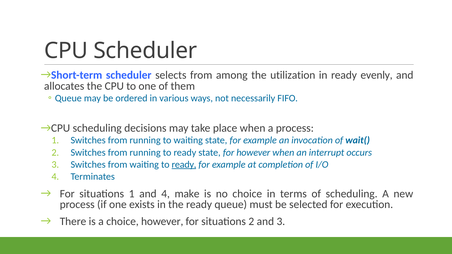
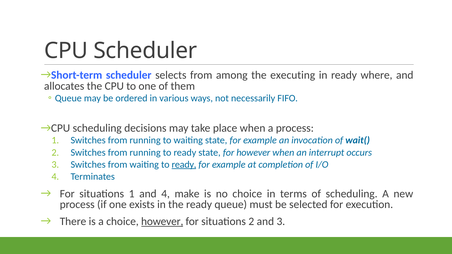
utilization: utilization -> executing (293, 75)
evenly: evenly -> where (377, 75)
however underline: none -> present (162, 222)
